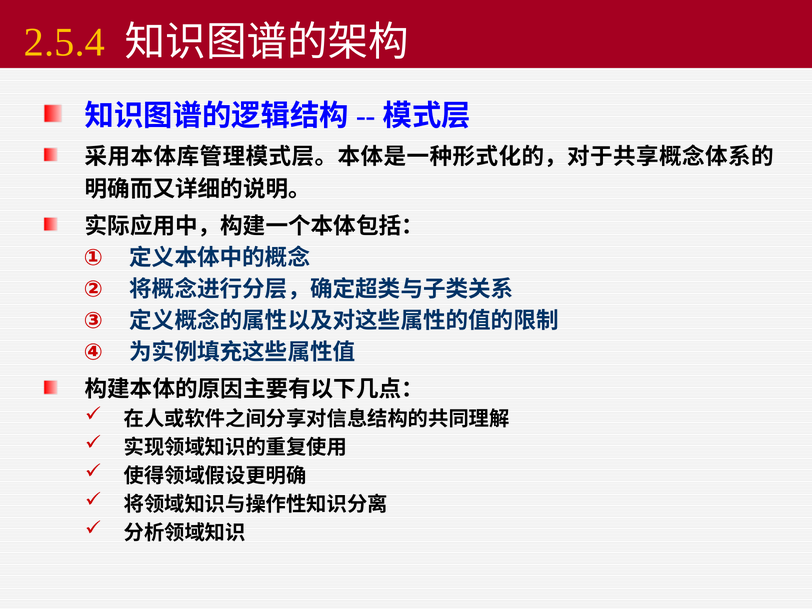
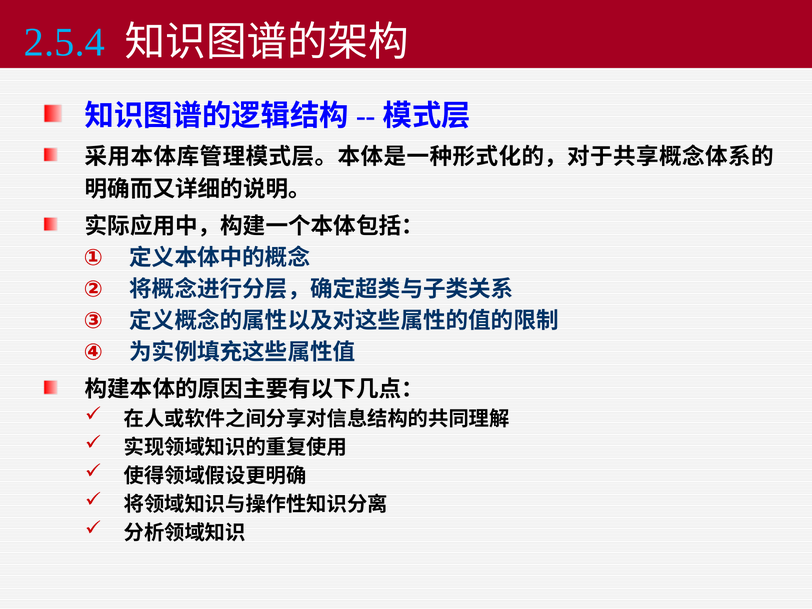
2.5.4 colour: yellow -> light blue (64, 42)
